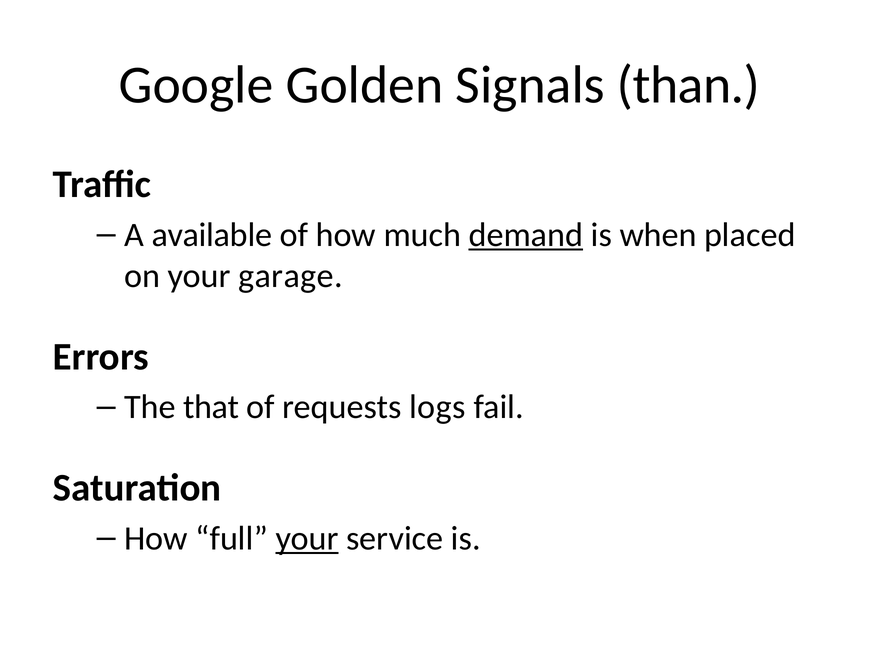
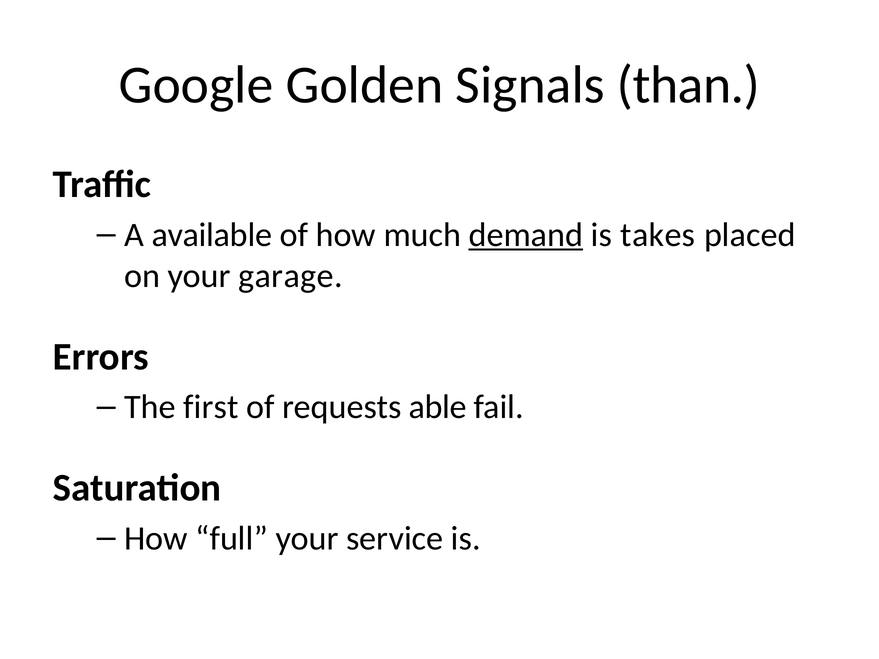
when: when -> takes (658, 235)
that: that -> first (211, 407)
logs: logs -> able (438, 407)
your underline: present -> none (307, 539)
